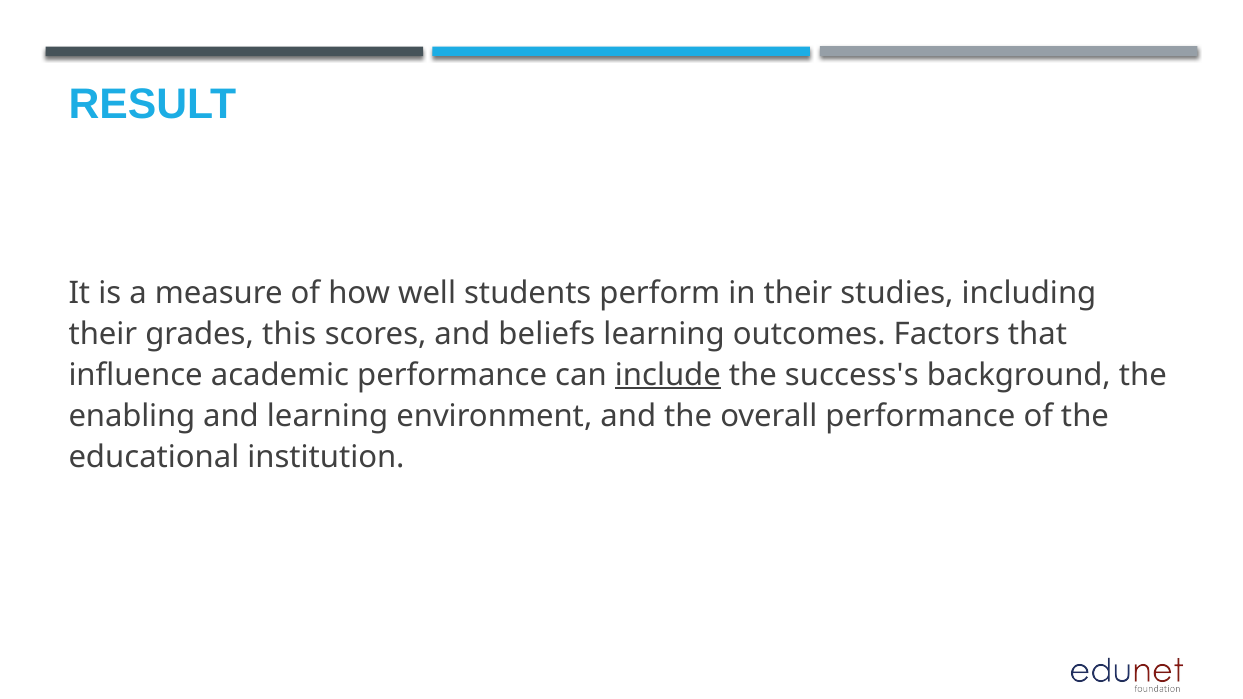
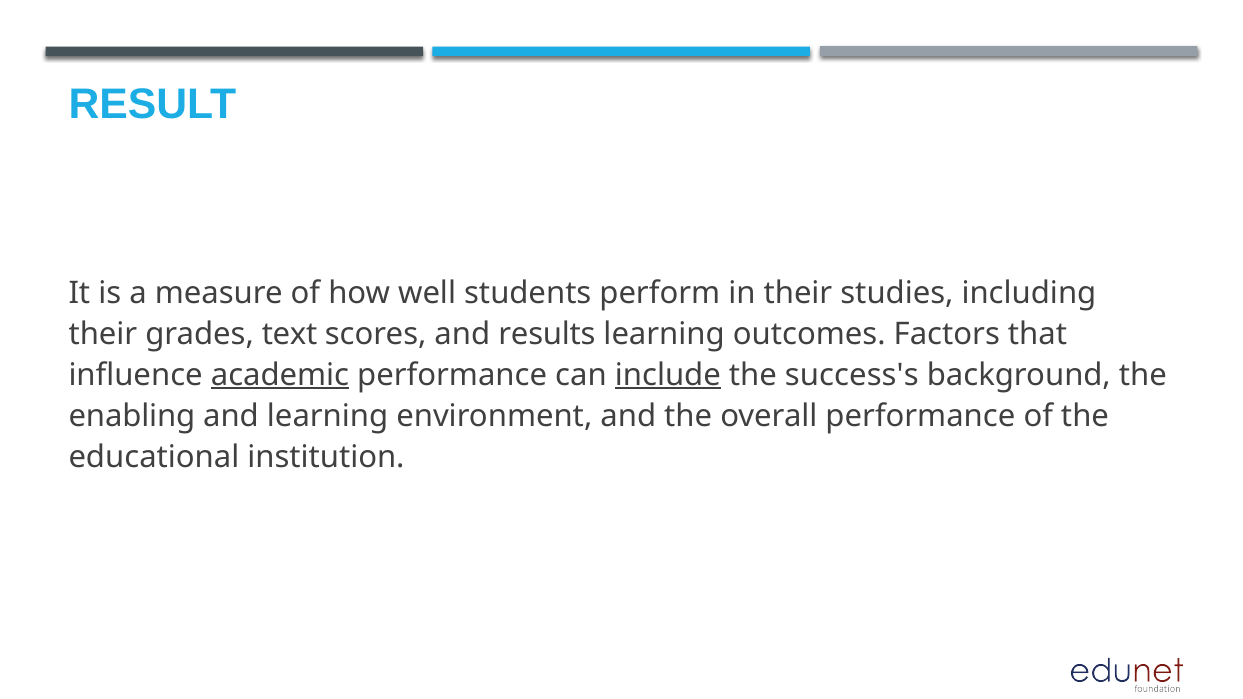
this: this -> text (290, 334)
beliefs: beliefs -> results (547, 334)
academic underline: none -> present (280, 375)
